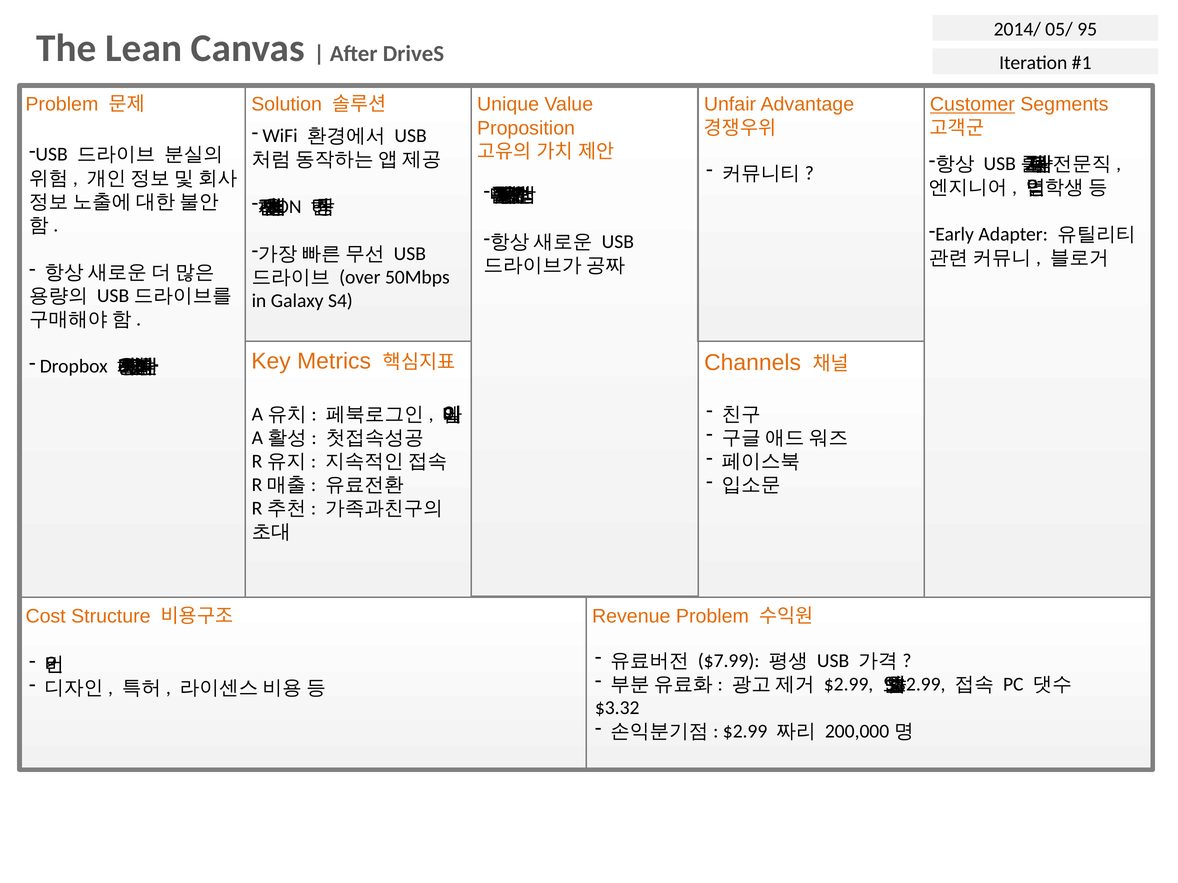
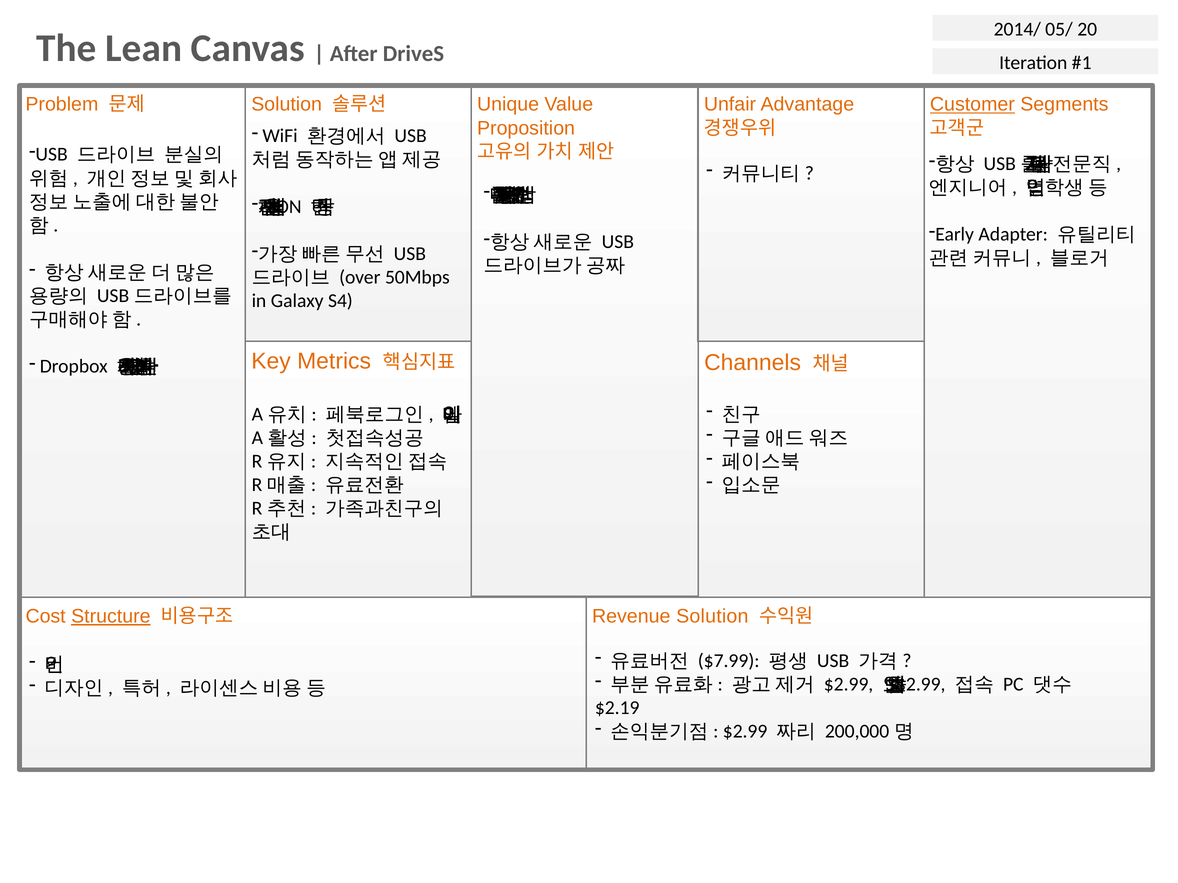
95: 95 -> 20 (1087, 29)
Structure underline: none -> present (111, 617)
Revenue Problem: Problem -> Solution (712, 617)
$3.32: $3.32 -> $2.19 (617, 708)
